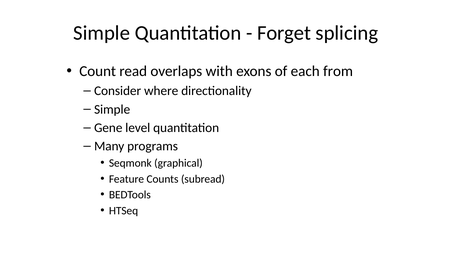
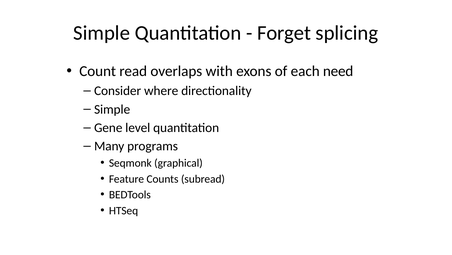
from: from -> need (338, 71)
